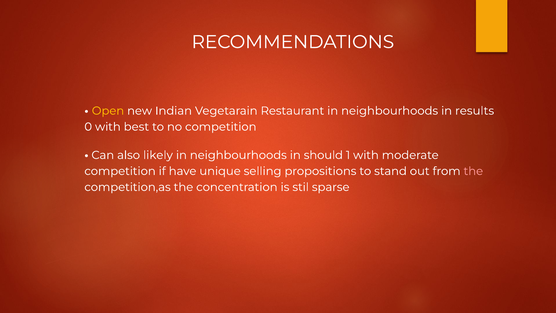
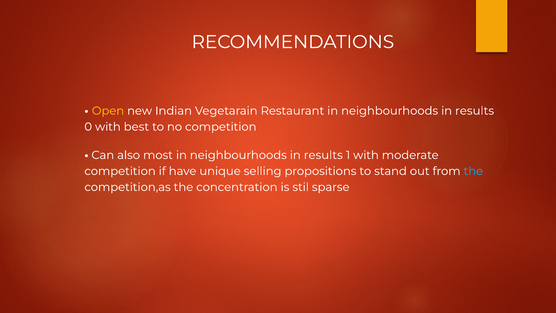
likely: likely -> most (158, 155)
should: should -> results (323, 155)
the colour: pink -> light blue (473, 171)
